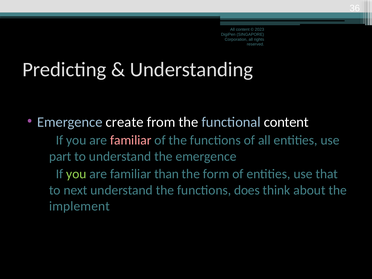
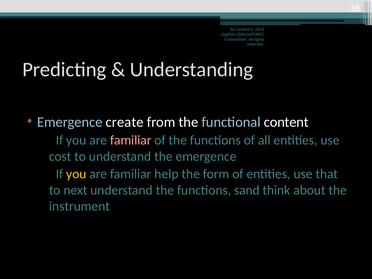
part: part -> cost (60, 156)
you colour: light green -> yellow (76, 174)
than: than -> help (167, 174)
does: does -> sand (247, 190)
implement: implement -> instrument (80, 206)
